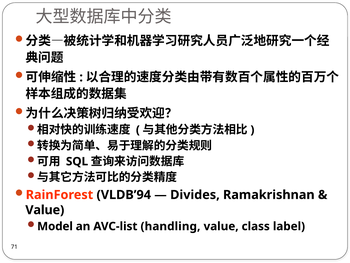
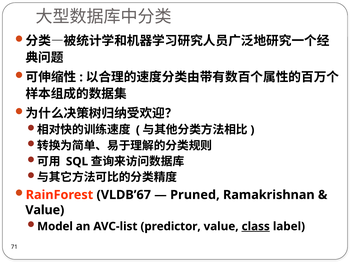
VLDB’94: VLDB’94 -> VLDB’67 (124, 194)
Divides: Divides -> Pruned (195, 194)
handling: handling -> predictor (171, 226)
class underline: none -> present (256, 226)
